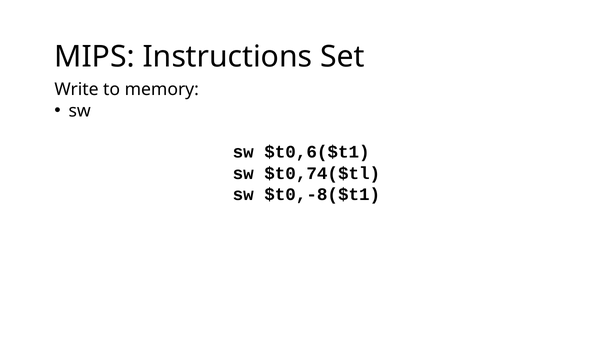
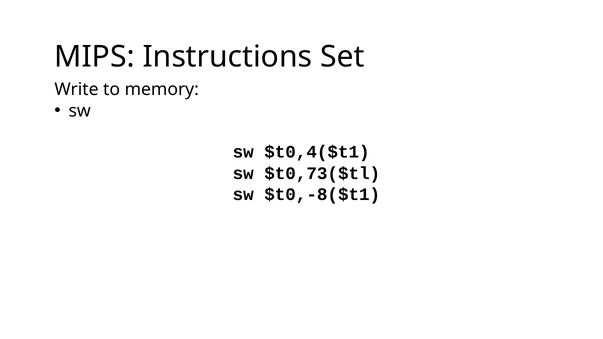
$t0,6($t1: $t0,6($t1 -> $t0,4($t1 (317, 152)
$t0,74($tl: $t0,74($tl -> $t0,73($tl (322, 173)
